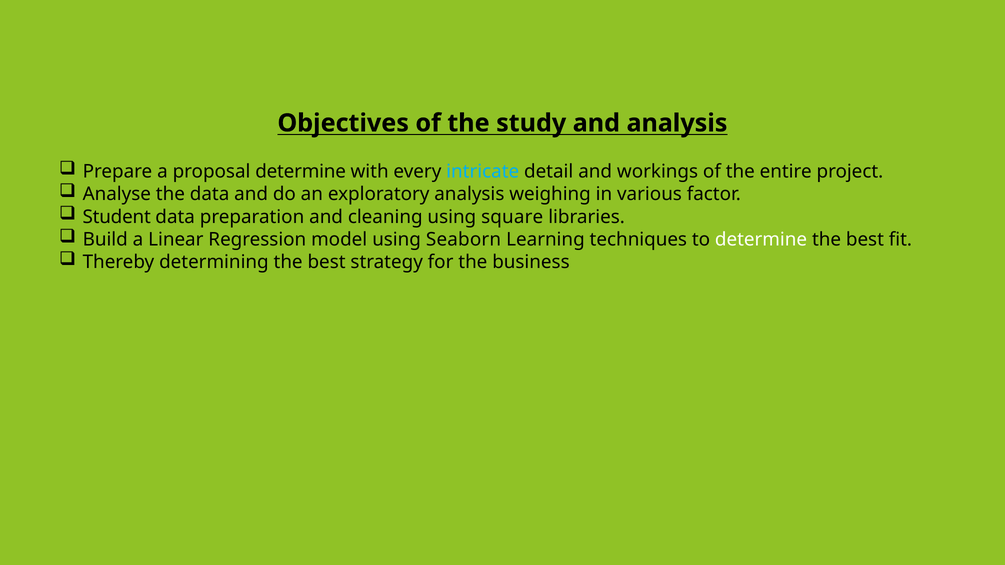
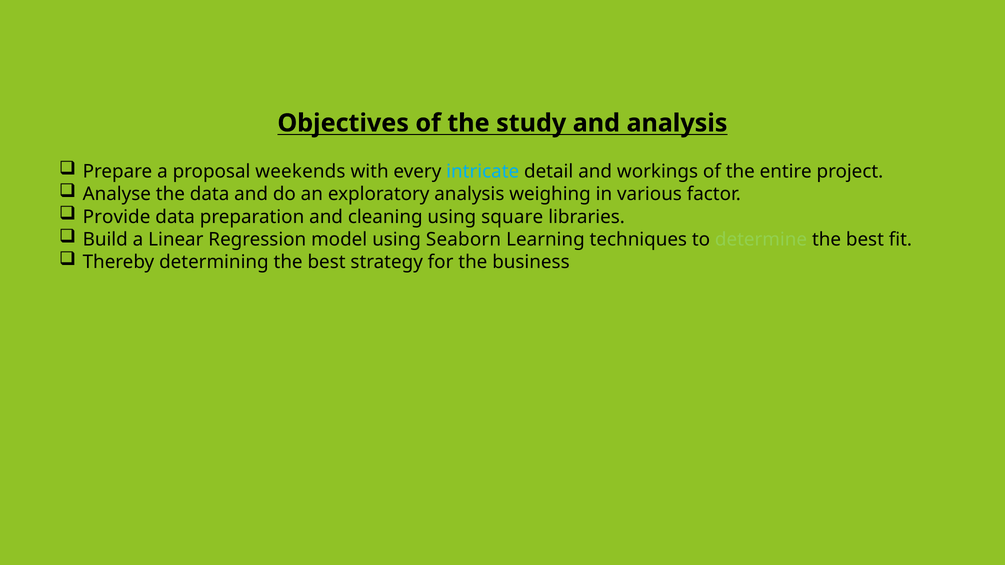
proposal determine: determine -> weekends (300, 172)
Student: Student -> Provide (117, 217)
determine colour: white -> light green (761, 240)
